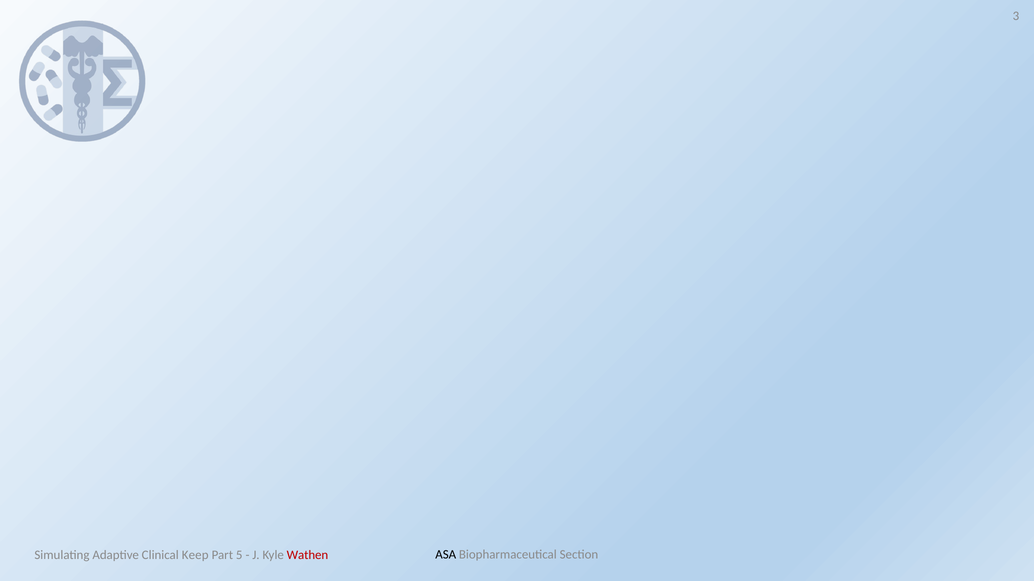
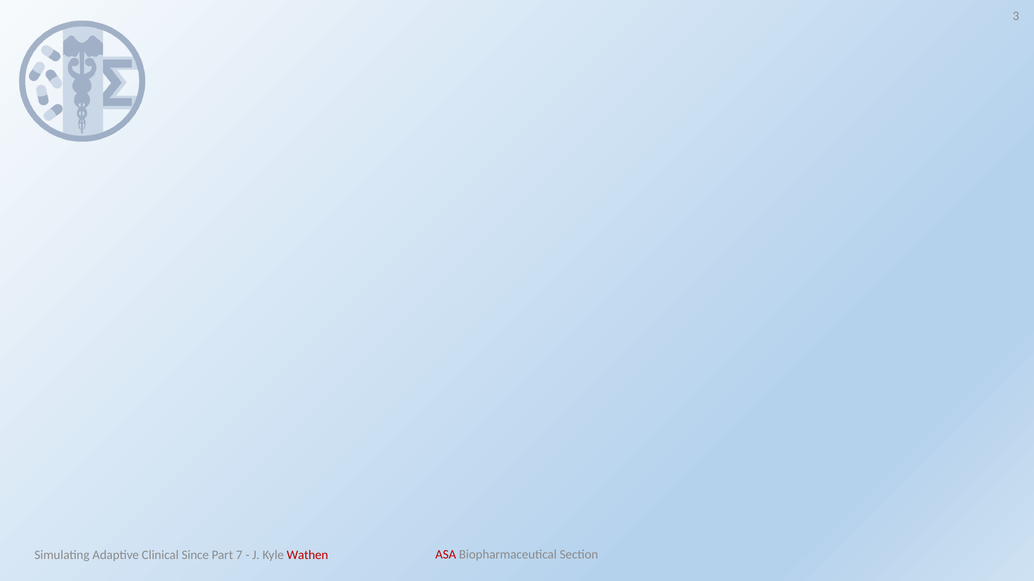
ASA colour: black -> red (446, 555)
Keep: Keep -> Since (195, 555)
5: 5 -> 7 (239, 555)
